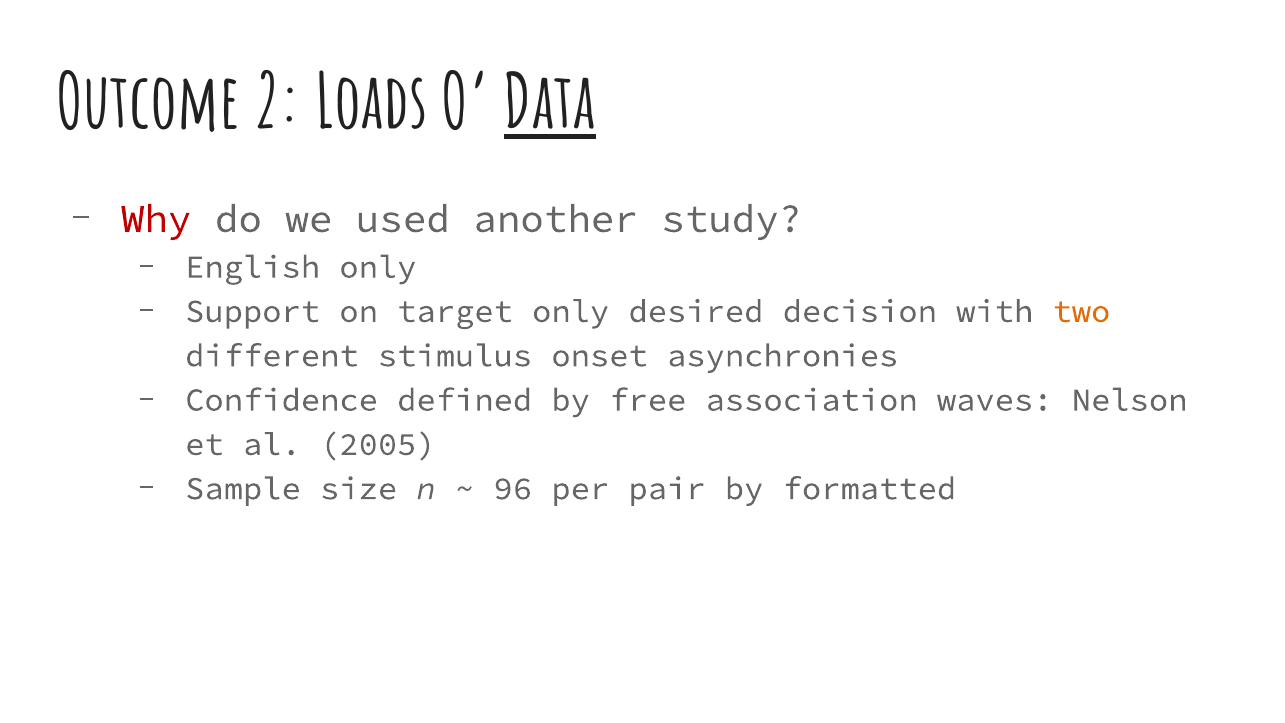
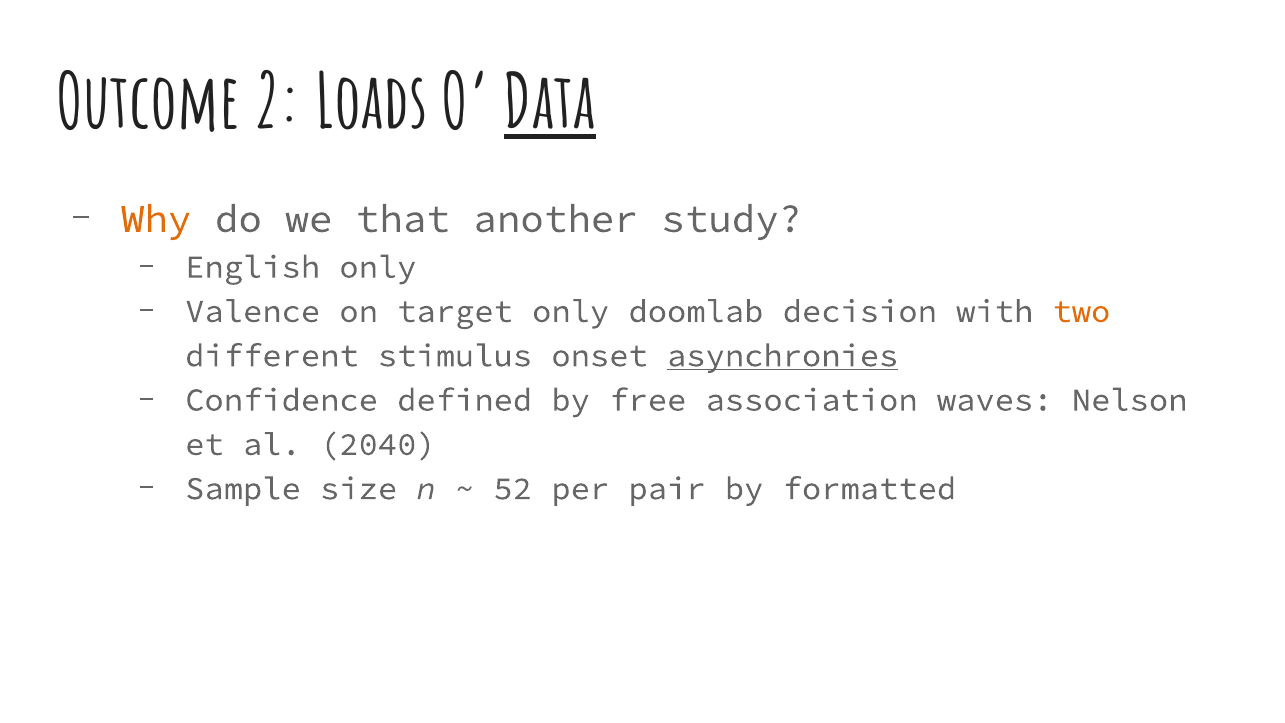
Why colour: red -> orange (156, 219)
used: used -> that (403, 219)
Support: Support -> Valence (253, 311)
desired: desired -> doomlab (696, 311)
asynchronies underline: none -> present (783, 356)
2005: 2005 -> 2040 (378, 444)
96: 96 -> 52 (513, 489)
